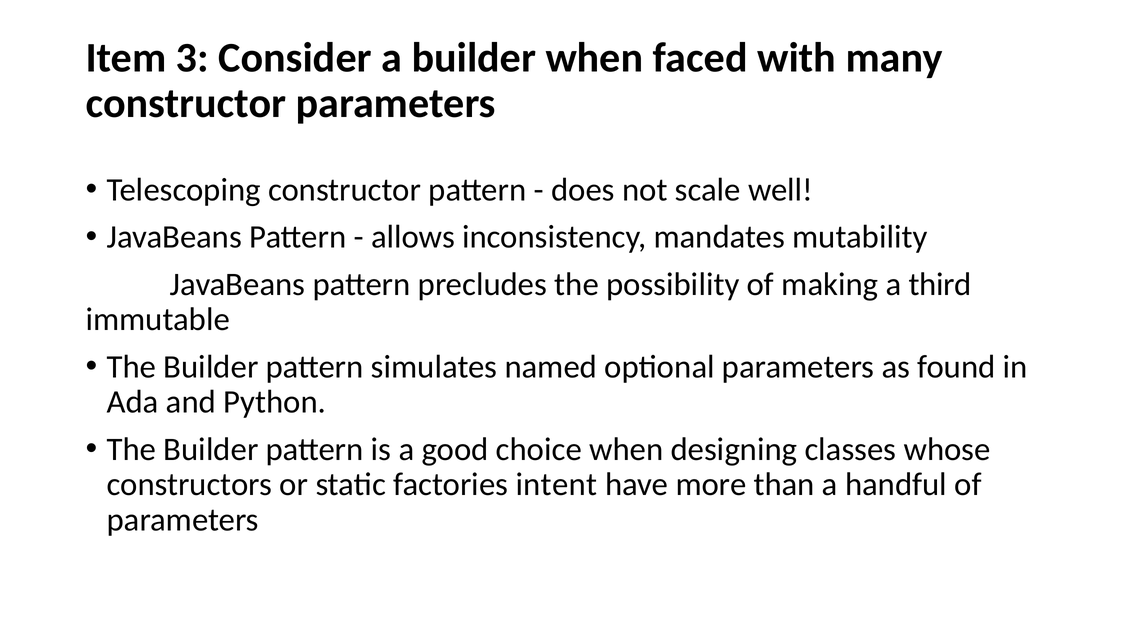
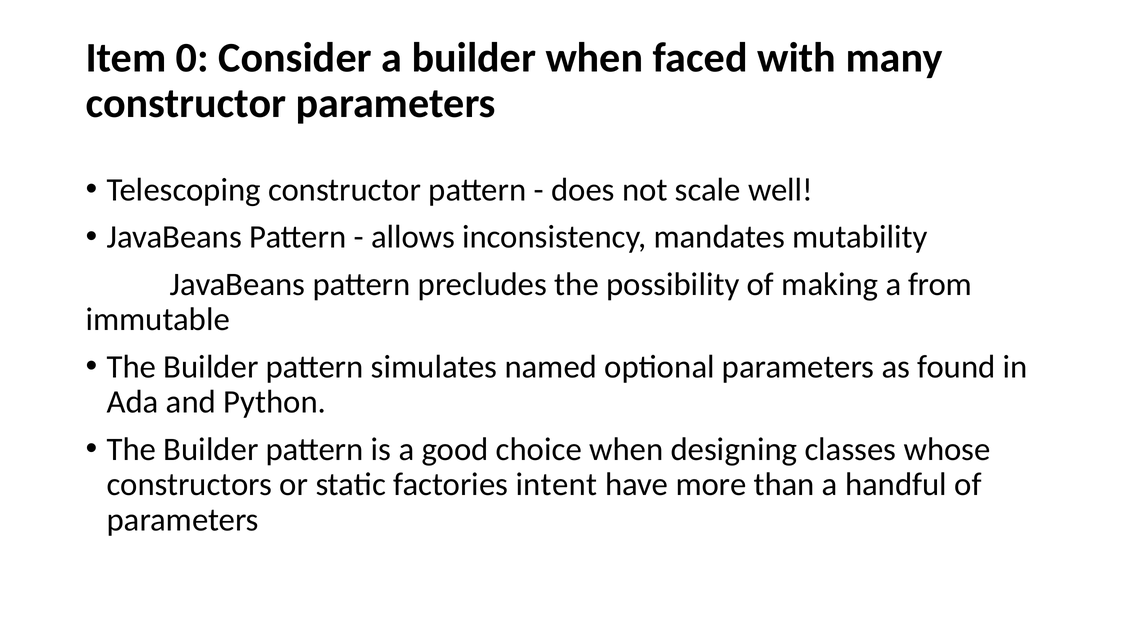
3: 3 -> 0 (192, 58)
third: third -> from (940, 284)
